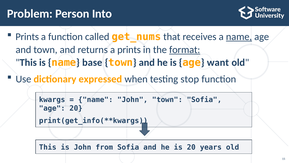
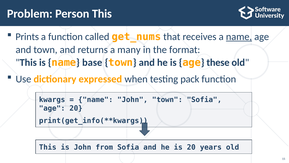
Person Into: Into -> This (102, 14)
a prints: prints -> many (129, 50)
format underline: present -> none (185, 50)
want: want -> these (218, 62)
stop: stop -> pack (190, 79)
